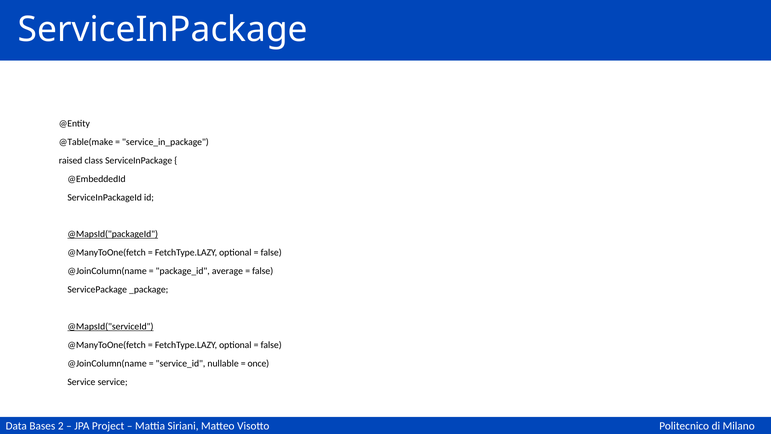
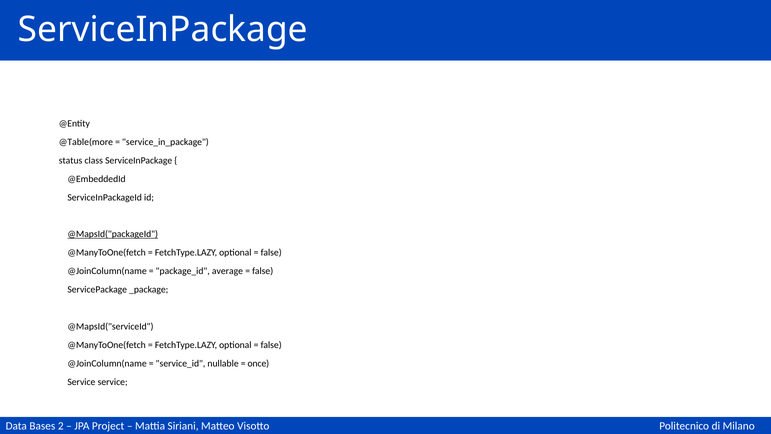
@Table(make: @Table(make -> @Table(more (86, 142)
raised: raised -> status (71, 160)
@MapsId("serviceId underline: present -> none (110, 326)
